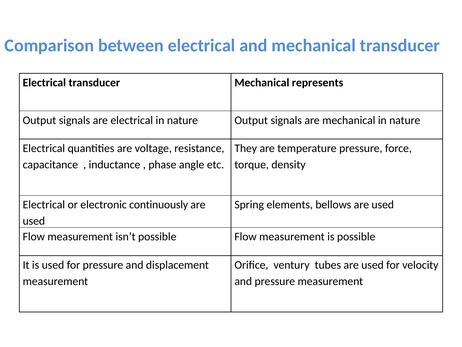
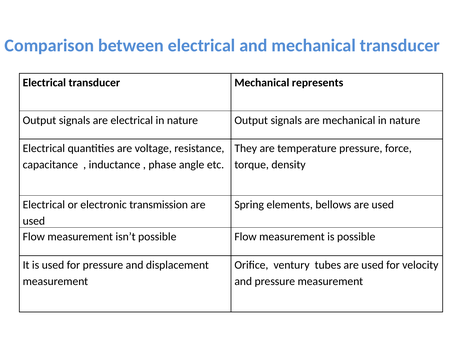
continuously: continuously -> transmission (159, 205)
